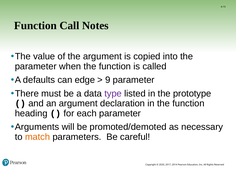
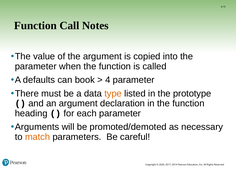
edge: edge -> book (85, 80)
9: 9 -> 4 (108, 80)
type colour: purple -> orange (113, 94)
